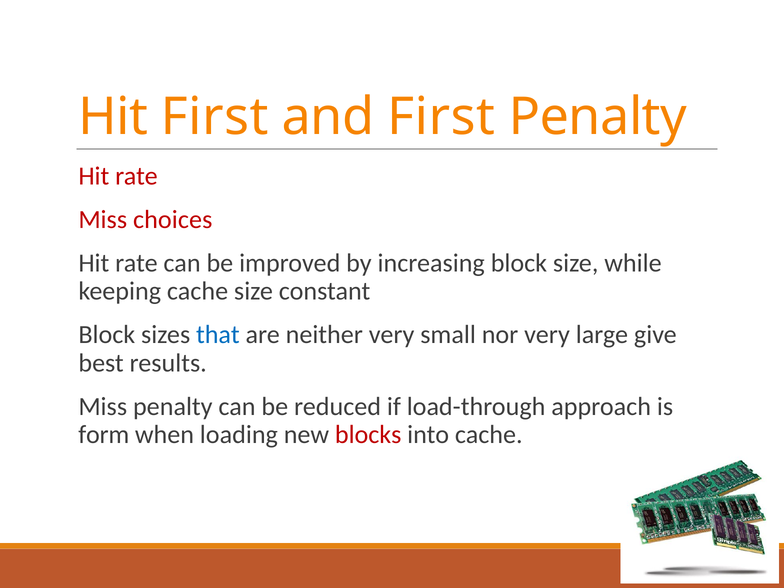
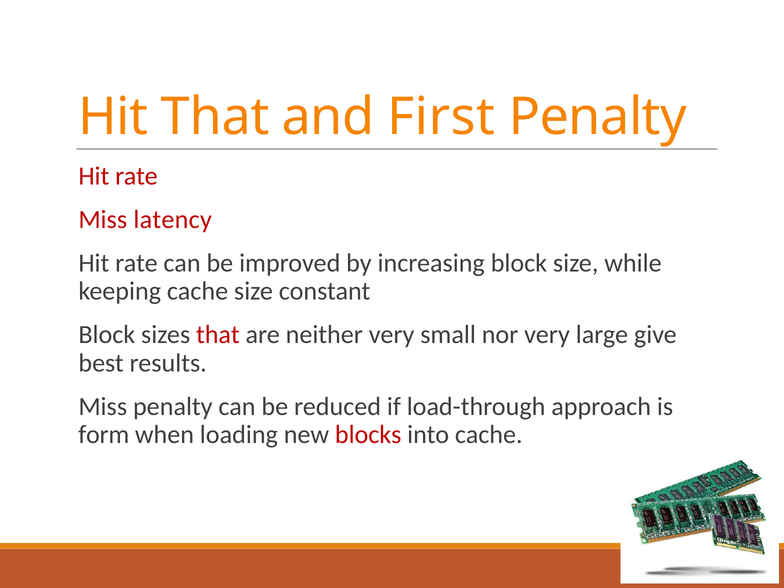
Hit First: First -> That (215, 117)
choices: choices -> latency (173, 220)
that colour: blue -> red (218, 335)
